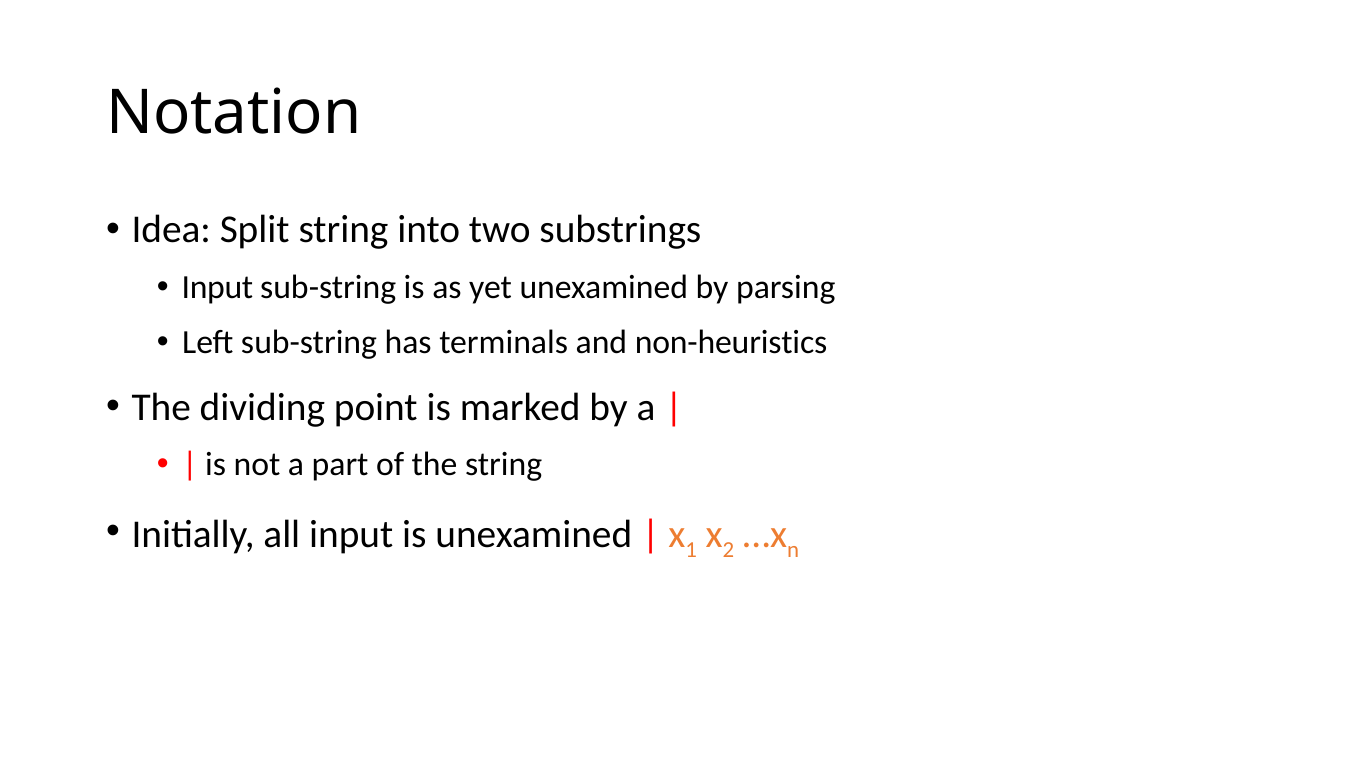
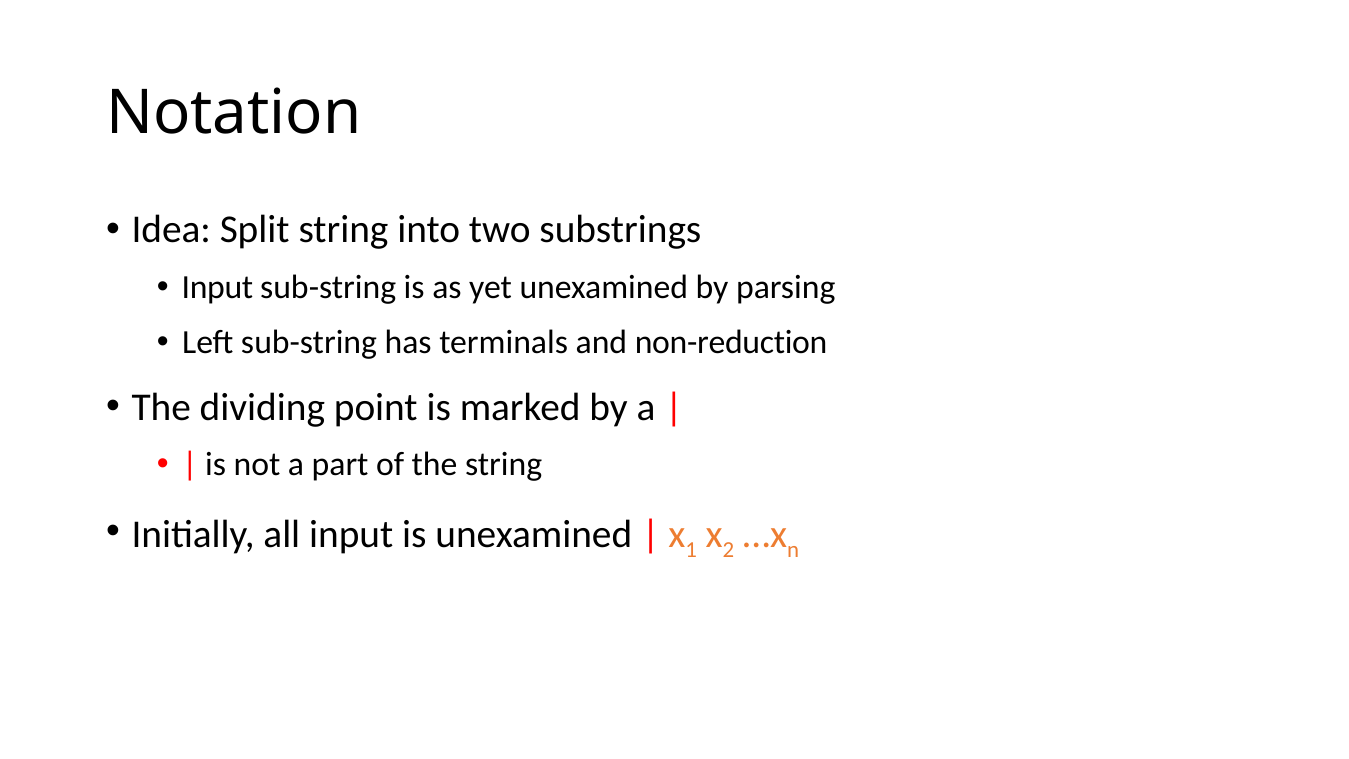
non-heuristics: non-heuristics -> non-reduction (731, 342)
